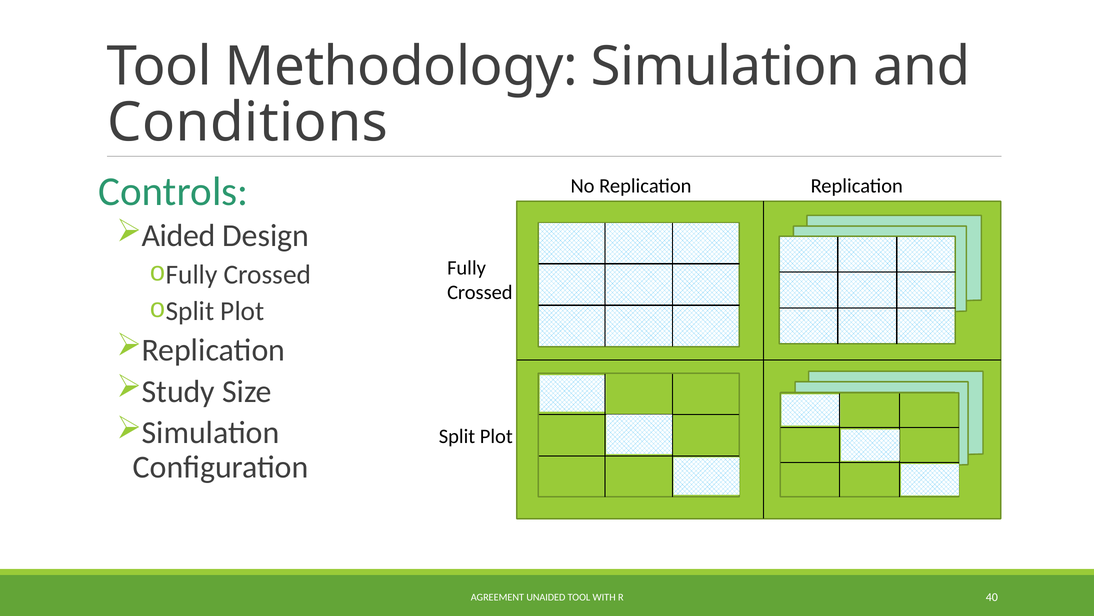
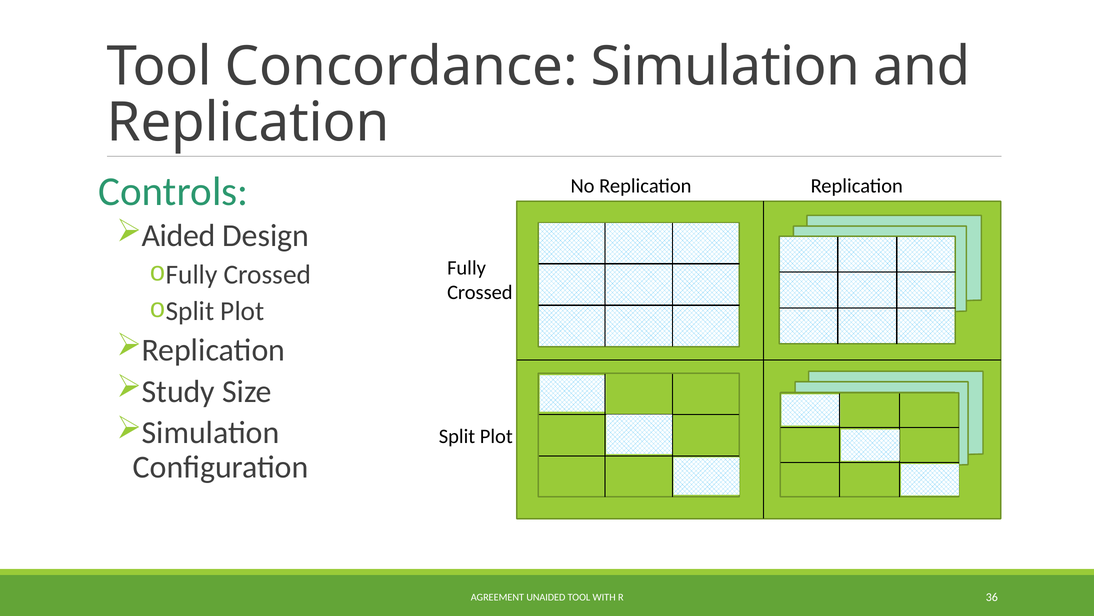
Methodology: Methodology -> Concordance (401, 67)
Conditions: Conditions -> Replication (248, 123)
40: 40 -> 36 (992, 597)
